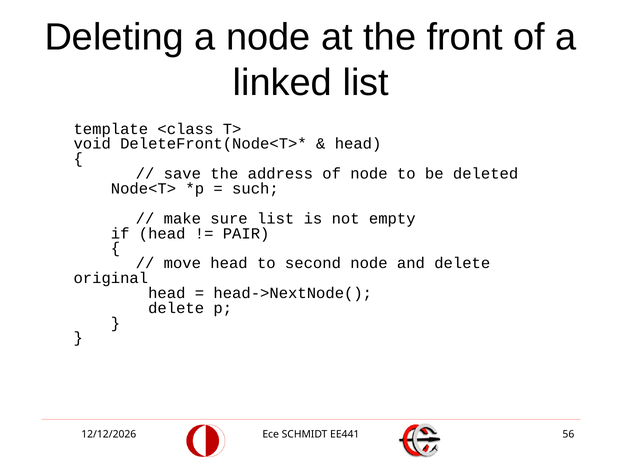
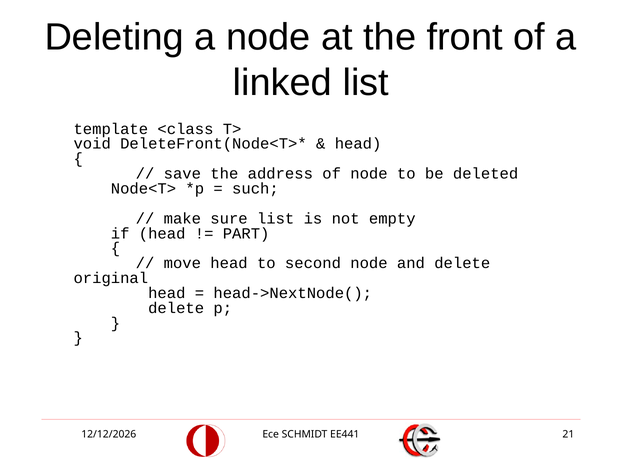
PAIR: PAIR -> PART (246, 234)
56: 56 -> 21 (568, 435)
